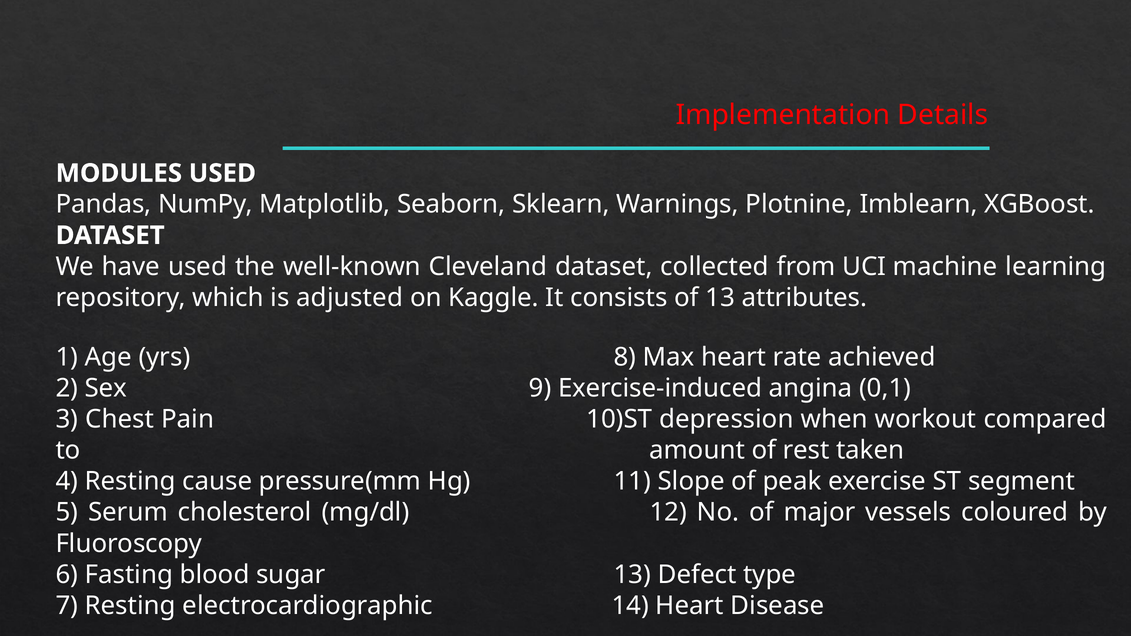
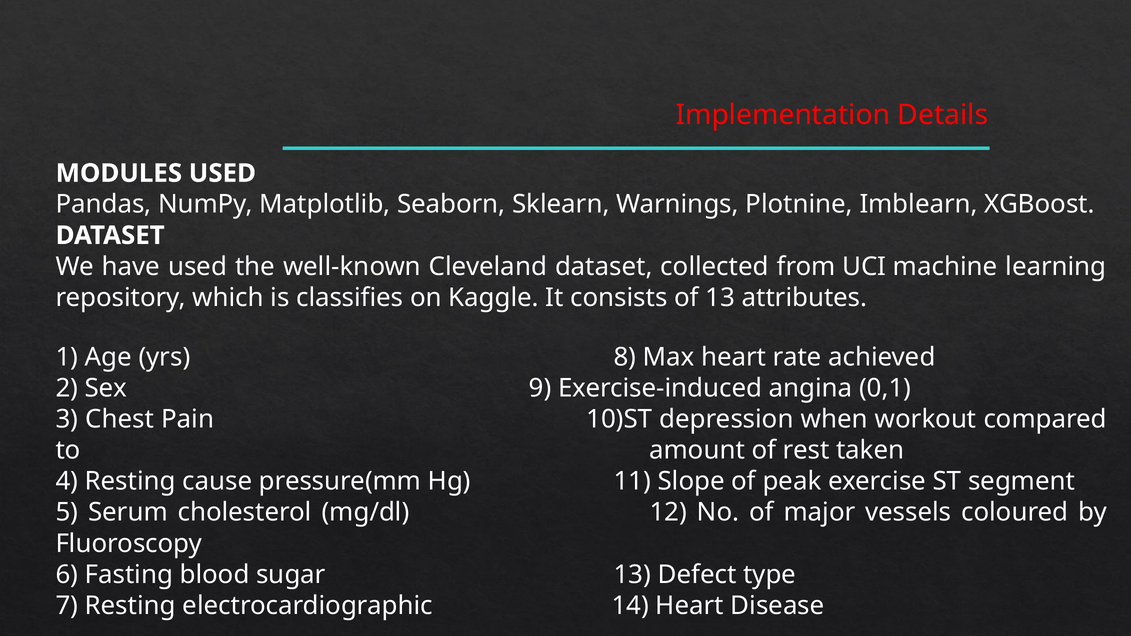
adjusted: adjusted -> classifies (350, 298)
